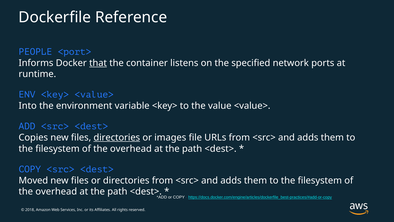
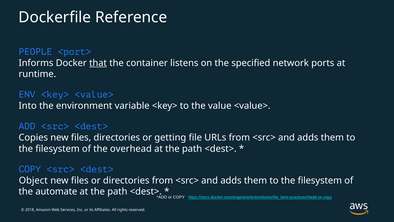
directories underline: present -> none (117, 137)
images: images -> getting (170, 137)
Moved: Moved -> Object (33, 180)
overhead: overhead -> automate (56, 191)
